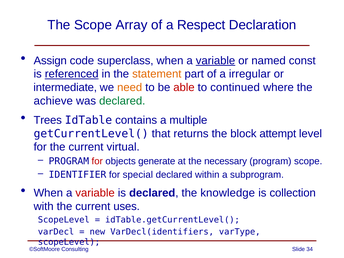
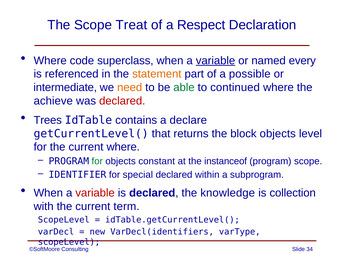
Array: Array -> Treat (132, 25)
Assign: Assign -> Where (50, 61)
const: const -> every (302, 61)
referenced underline: present -> none (72, 74)
irregular: irregular -> possible (250, 74)
able colour: red -> green (184, 88)
declared colour: green -> red (122, 101)
multiple: multiple -> declare (188, 120)
block attempt: attempt -> objects (278, 134)
current virtual: virtual -> where (123, 147)
for colour: red -> green (97, 161)
generate: generate -> constant (157, 161)
necessary: necessary -> instanceof (226, 161)
uses: uses -> term (126, 206)
